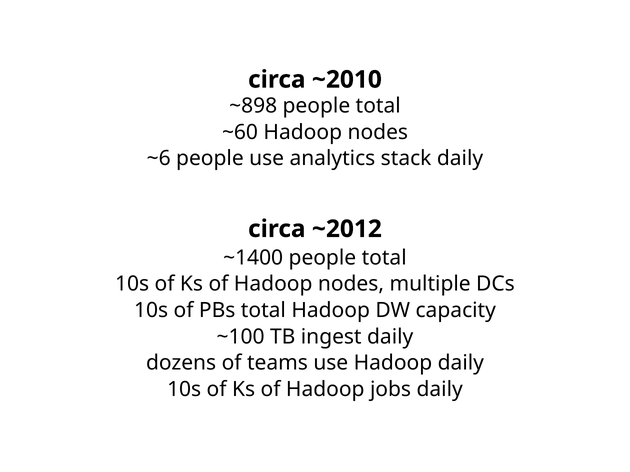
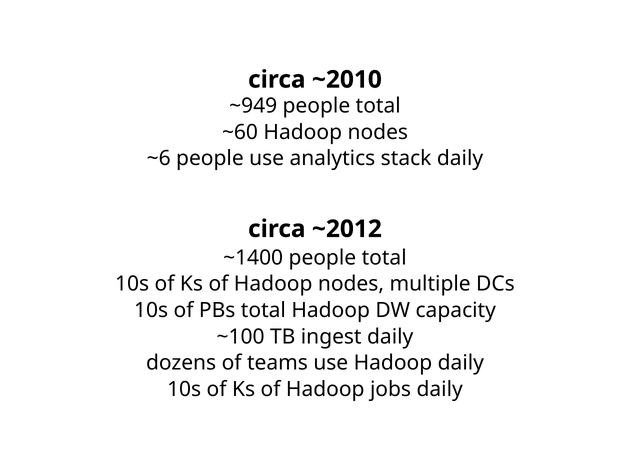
~898: ~898 -> ~949 (253, 106)
